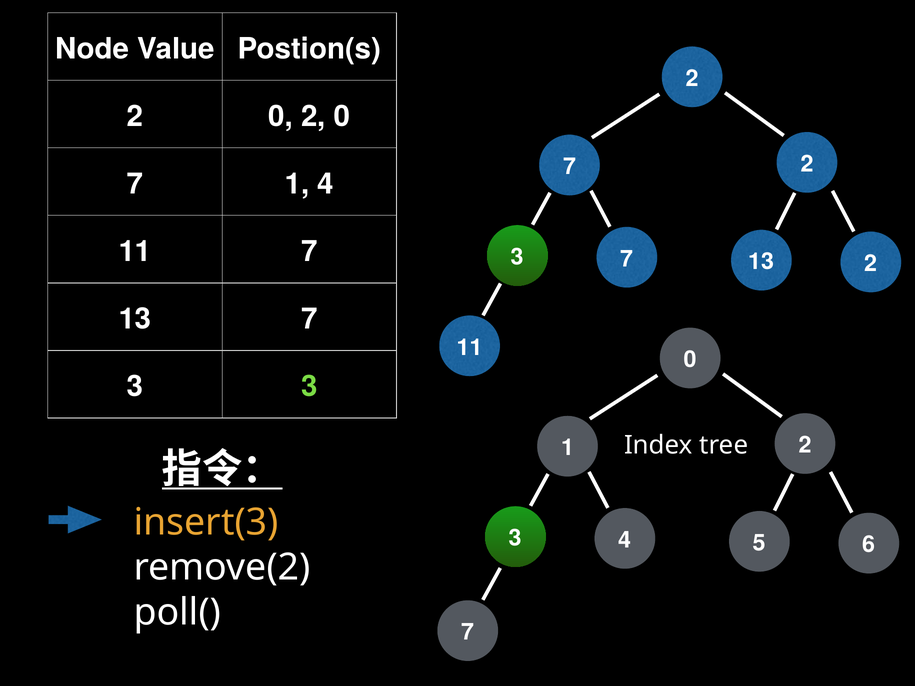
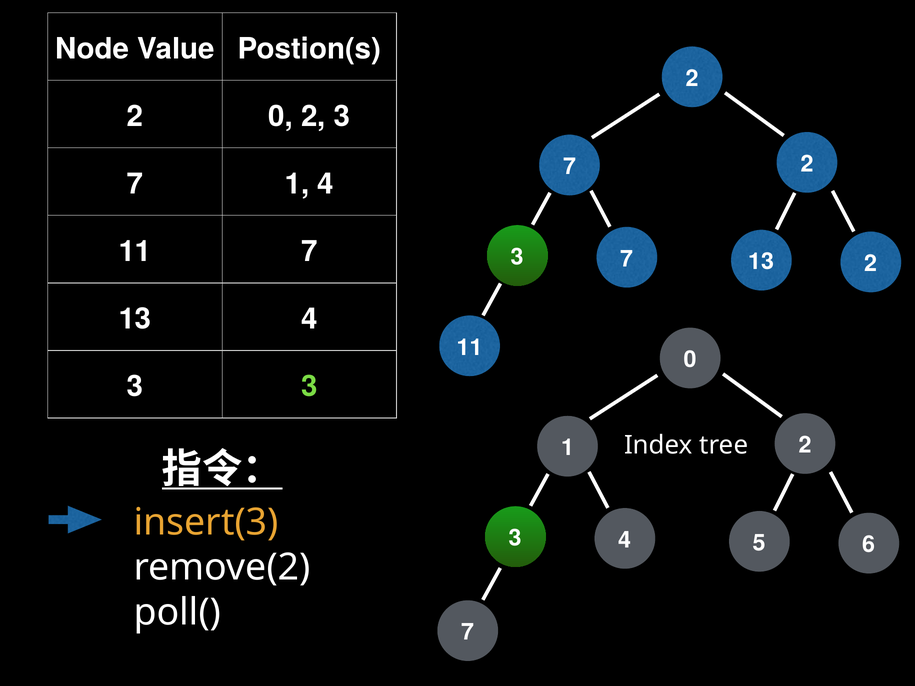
0 2 0: 0 -> 3 (342, 116)
7: 7 -> 4 (309, 319)
